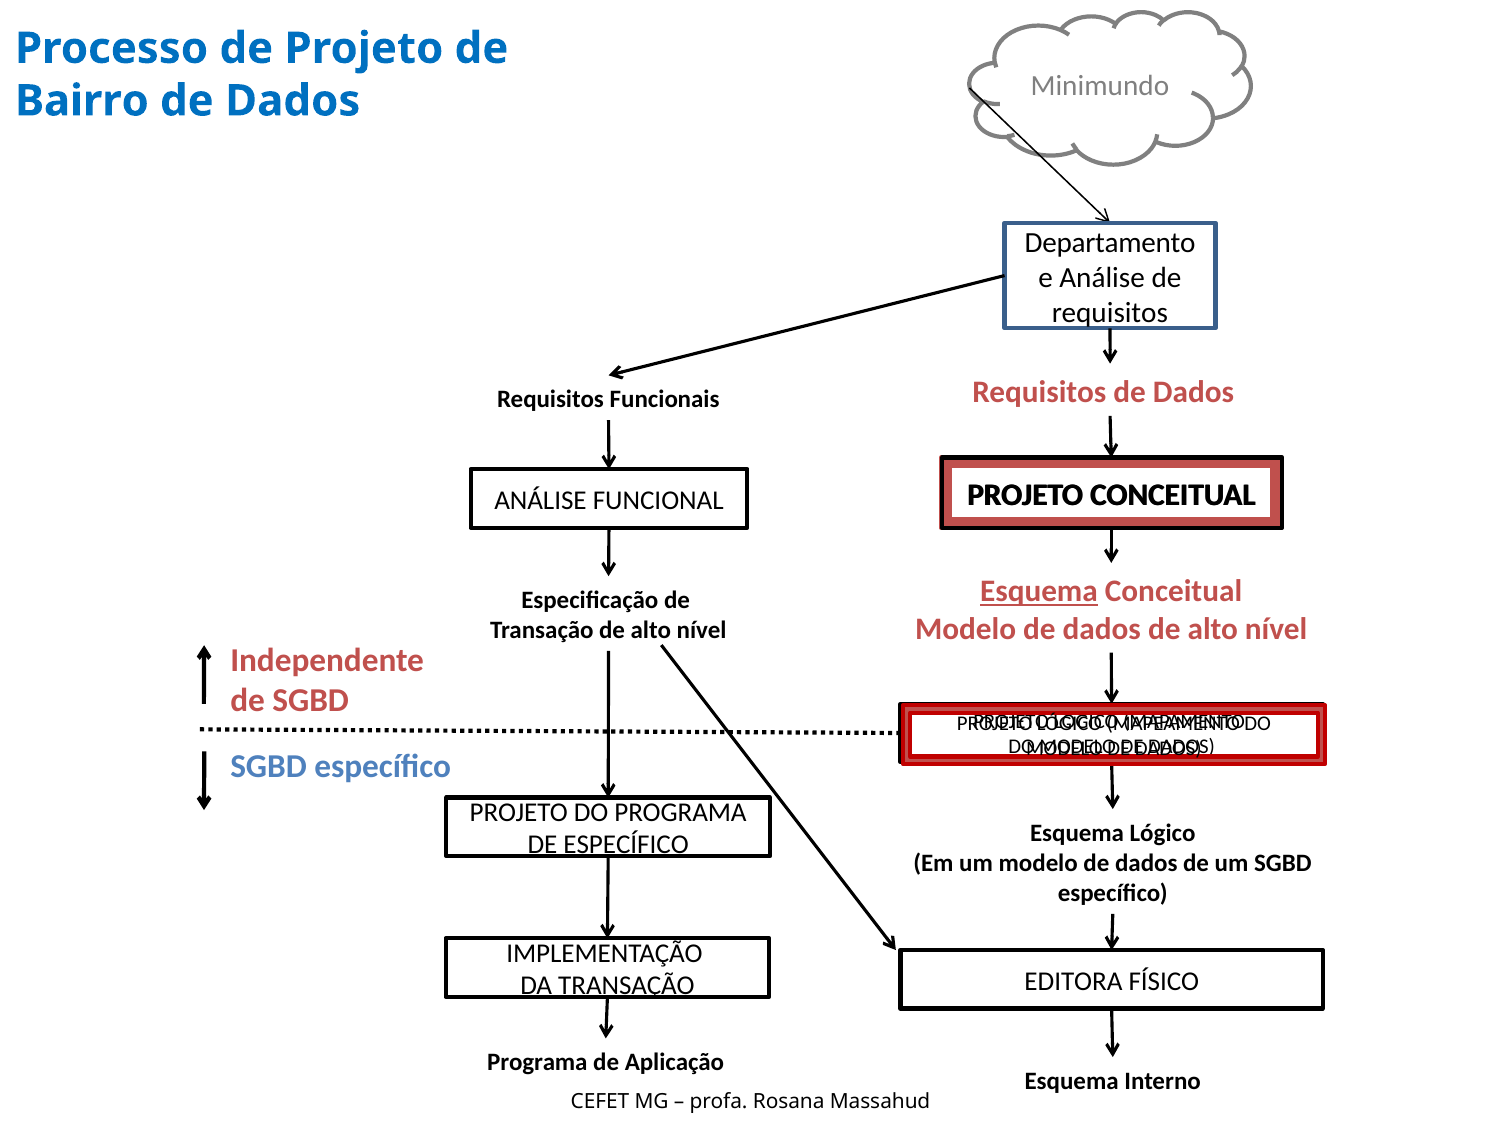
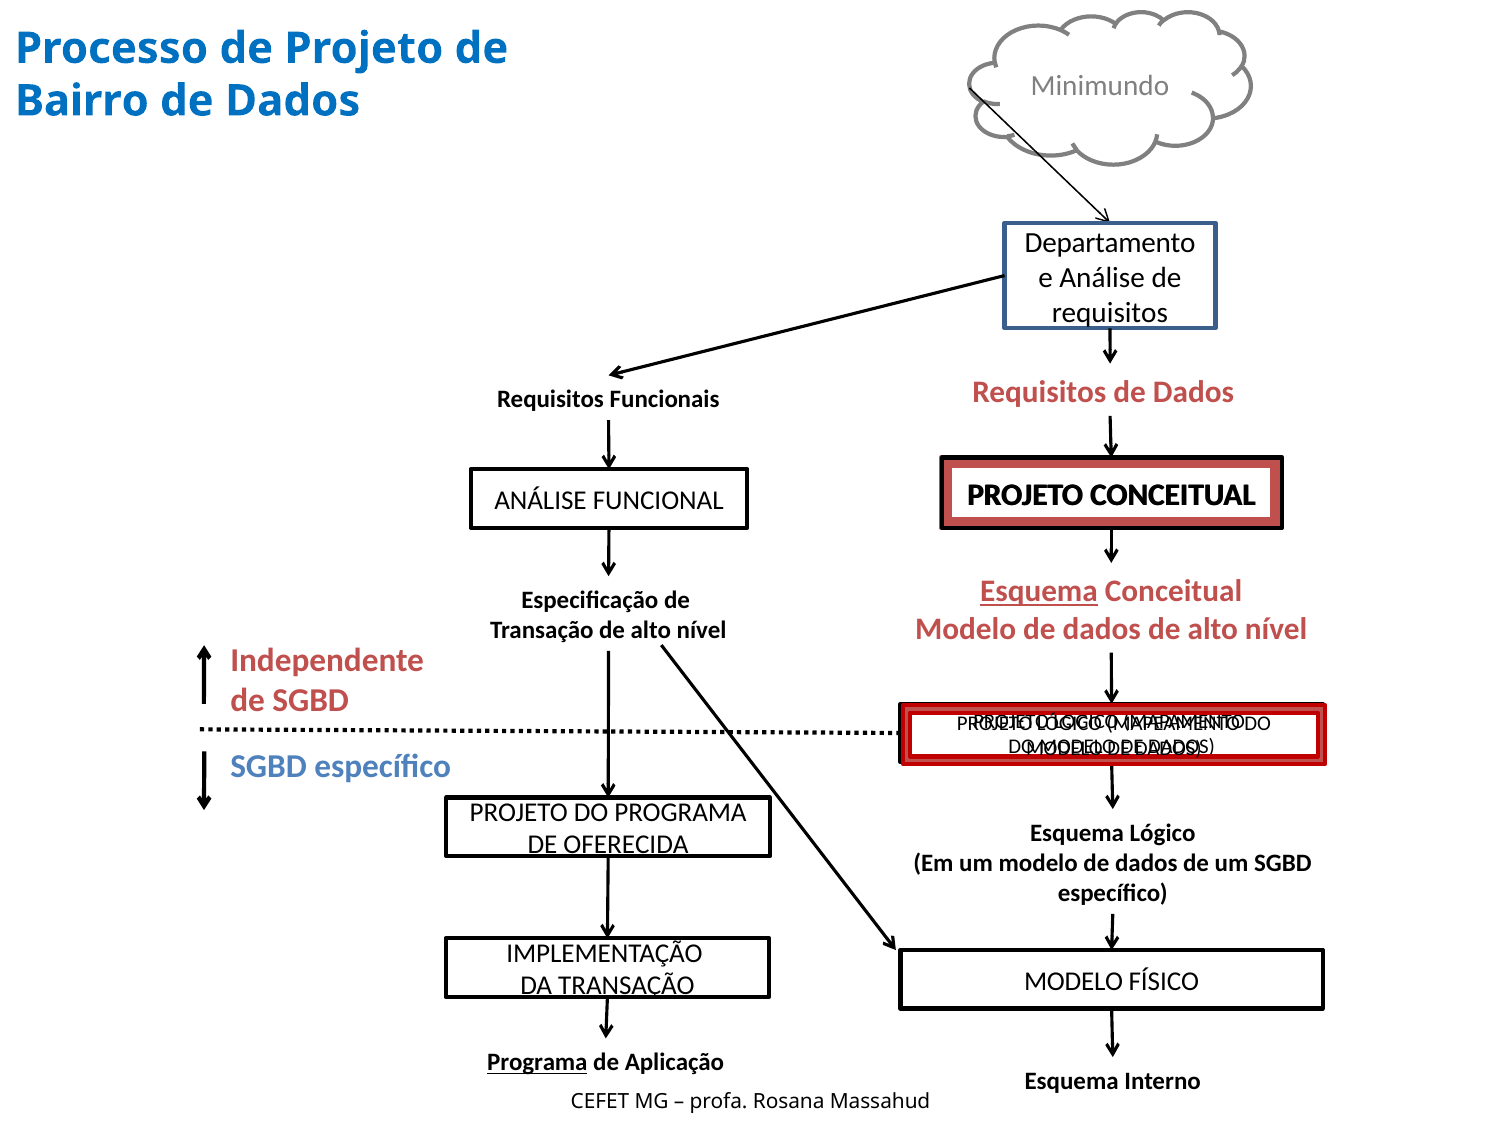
DE ESPECÍFICO: ESPECÍFICO -> OFERECIDA (626, 845)
EDITORA: EDITORA -> MODELO (1074, 981)
Programa underline: none -> present (537, 1062)
